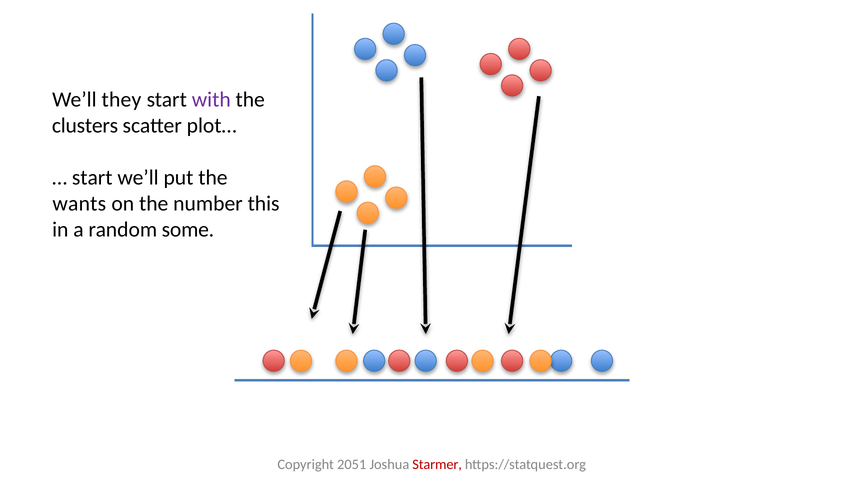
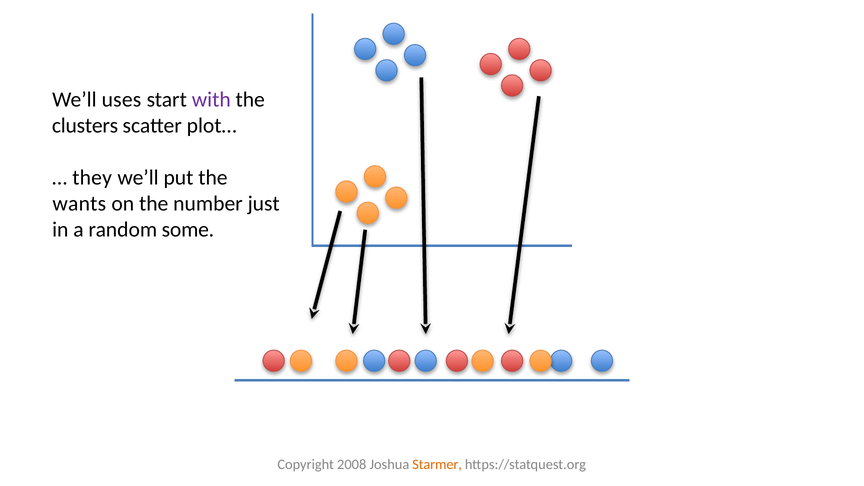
they: they -> uses (121, 100)
start: start -> they (92, 178)
this: this -> just (264, 203)
2051: 2051 -> 2008 (352, 464)
Starmer colour: red -> orange (437, 464)
